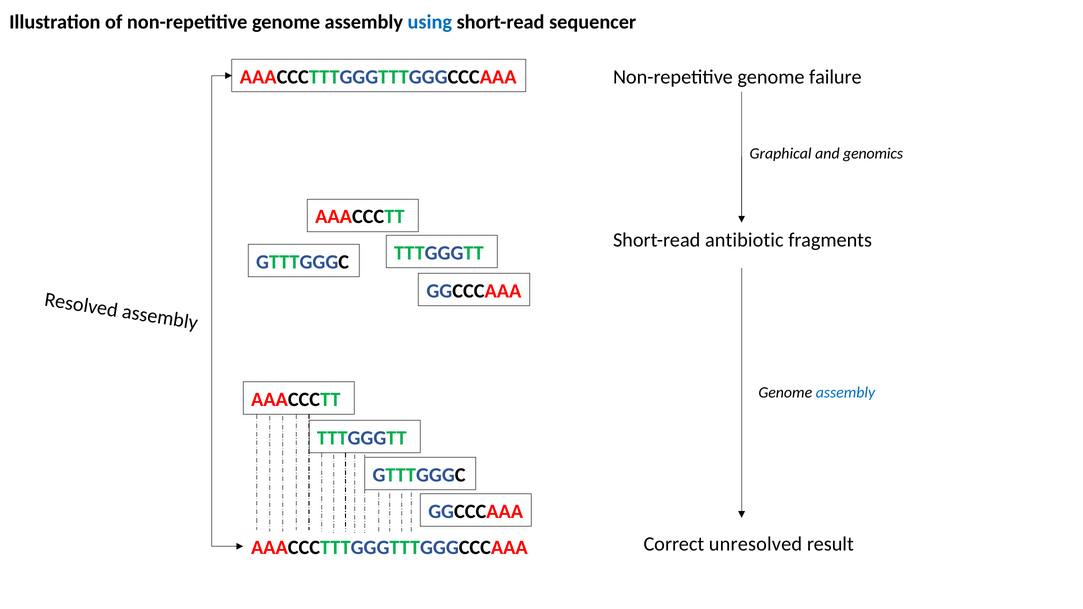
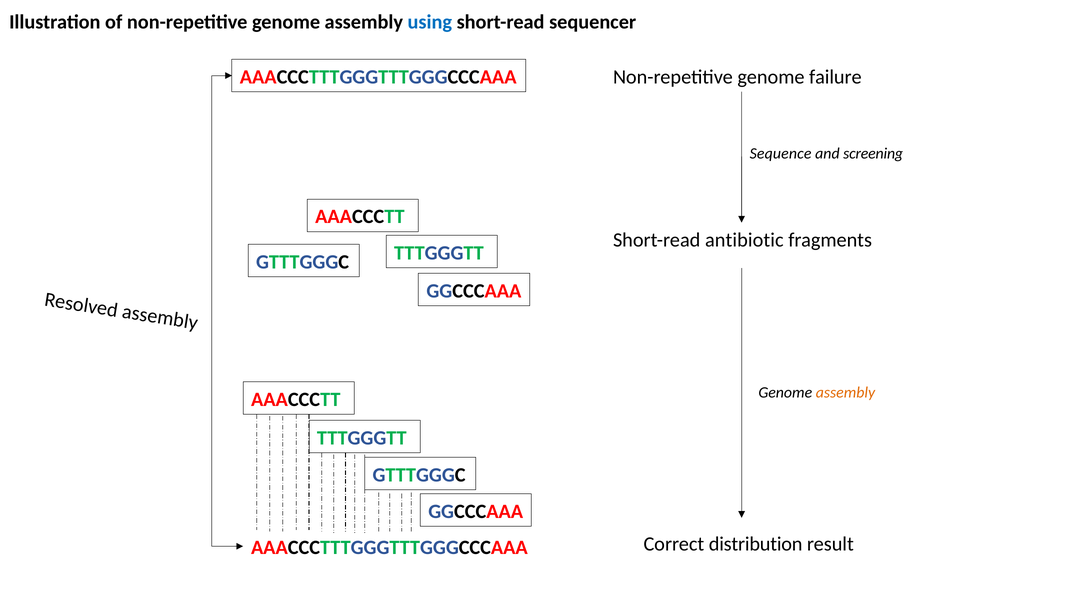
Graphical: Graphical -> Sequence (781, 153)
genomics: genomics -> screening (873, 153)
assembly colour: blue -> orange (845, 393)
unresolved: unresolved -> distribution (756, 544)
